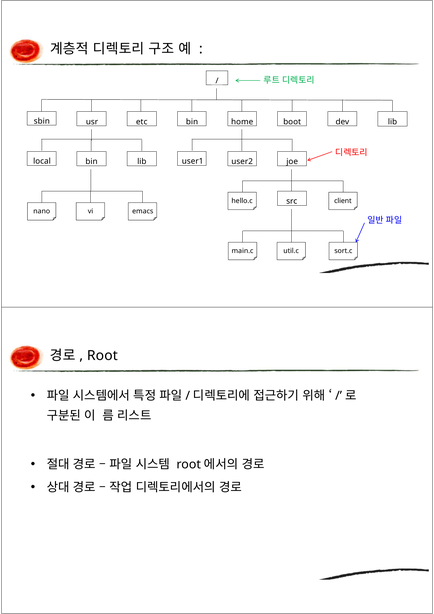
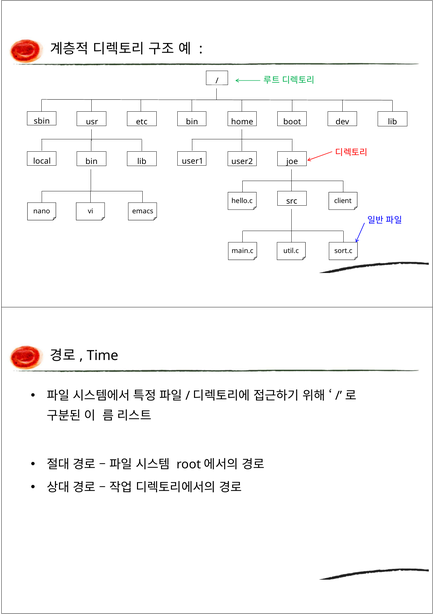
Root: Root -> Time (103, 356)
